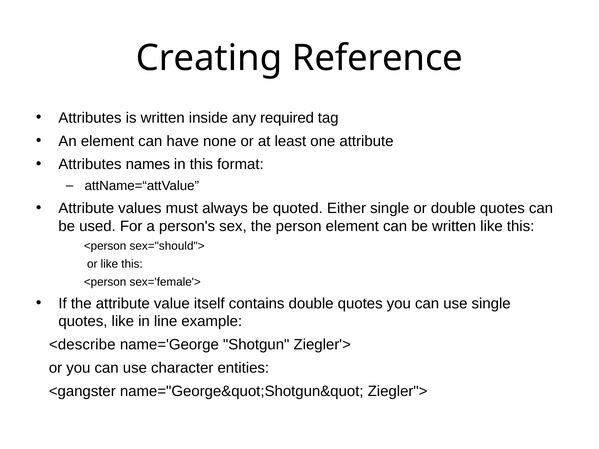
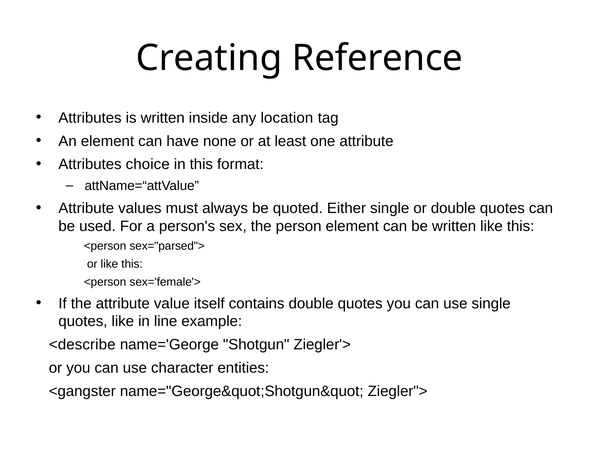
required: required -> location (287, 118)
names: names -> choice (148, 164)
sex="should">: sex="should"> -> sex="parsed"> (167, 246)
